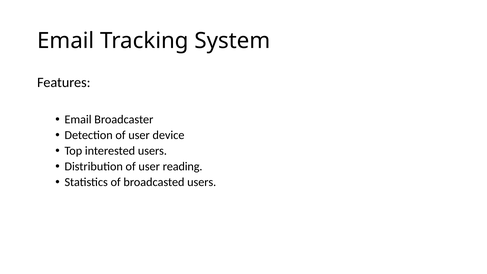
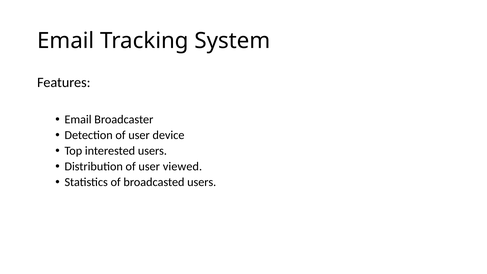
reading: reading -> viewed (182, 167)
